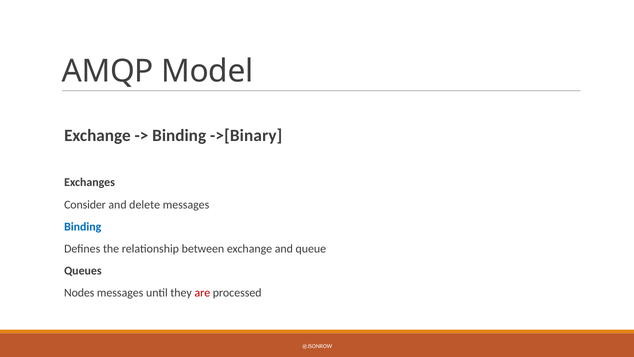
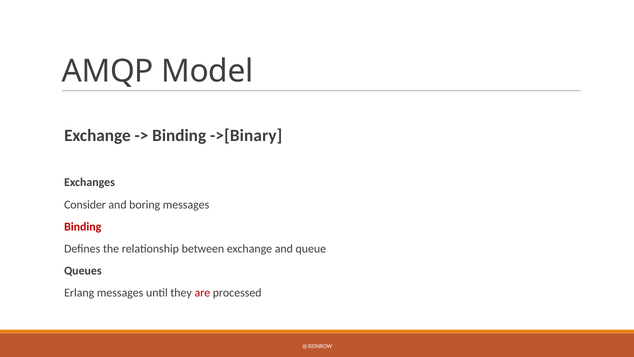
delete: delete -> boring (145, 204)
Binding colour: blue -> red (83, 227)
Nodes: Nodes -> Erlang (79, 293)
